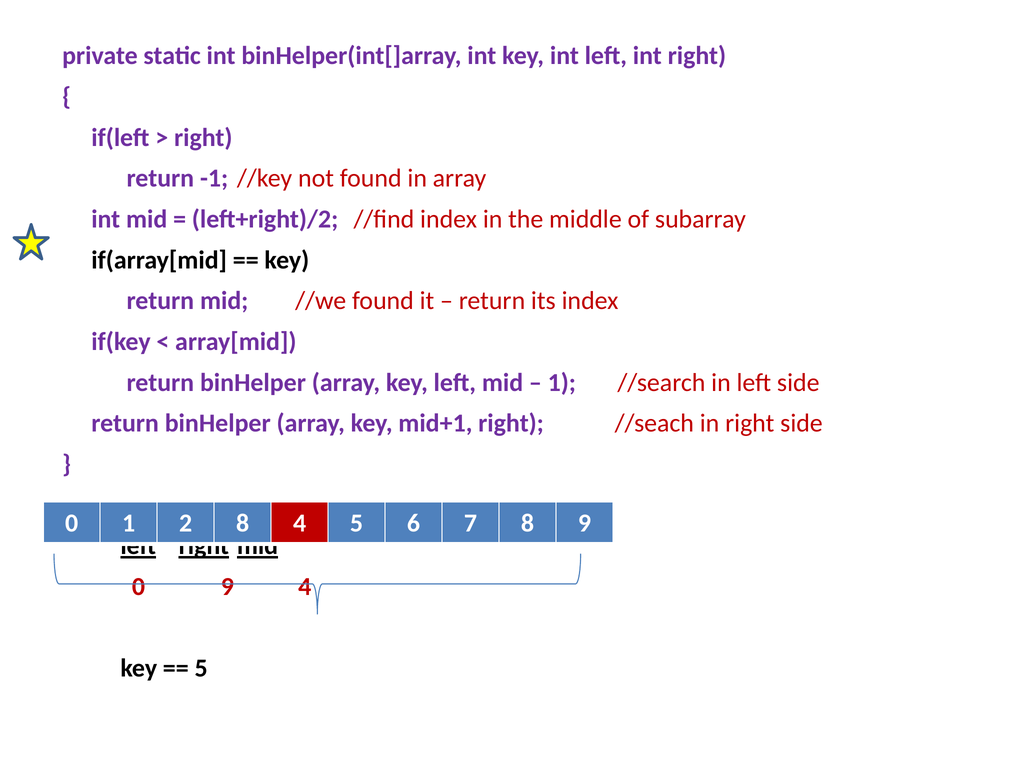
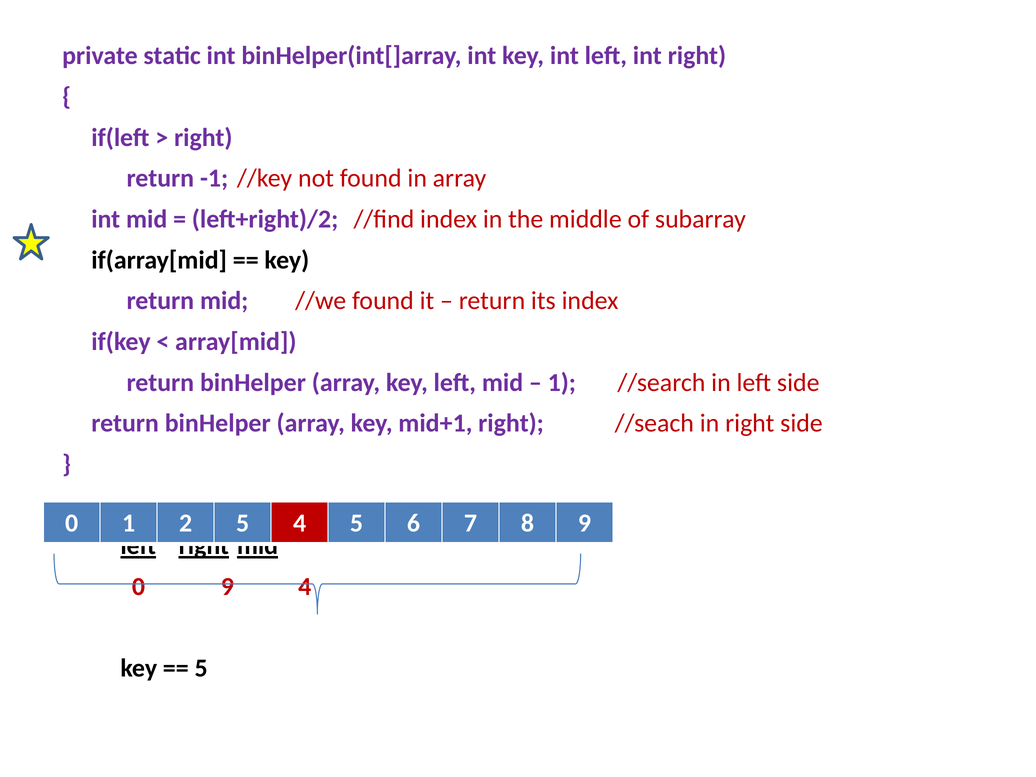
2 8: 8 -> 5 (243, 523)
